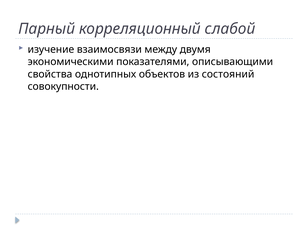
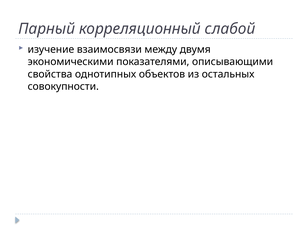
состояний: состояний -> остальных (228, 74)
